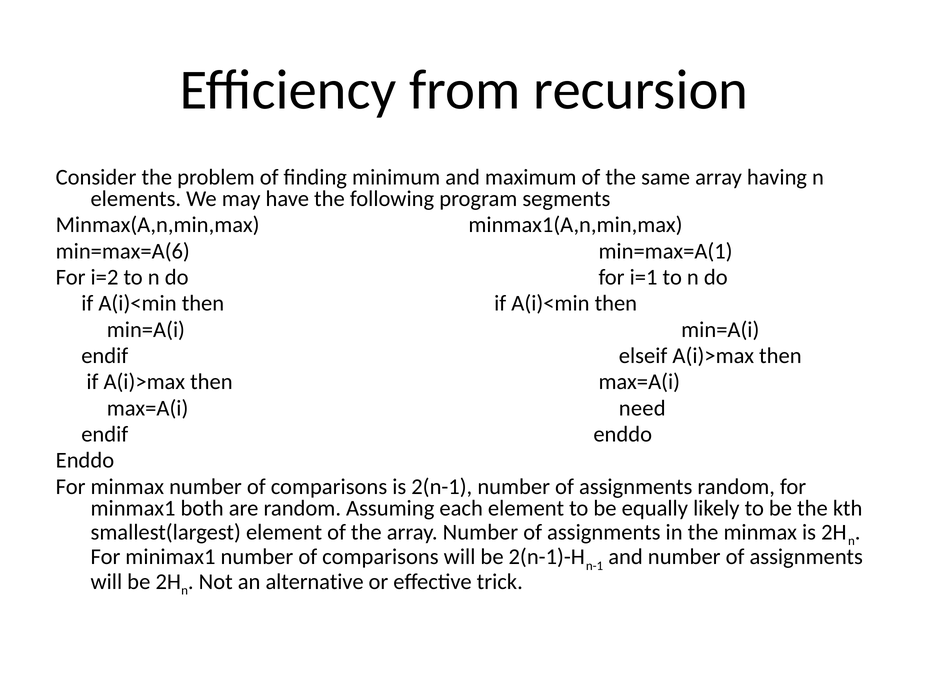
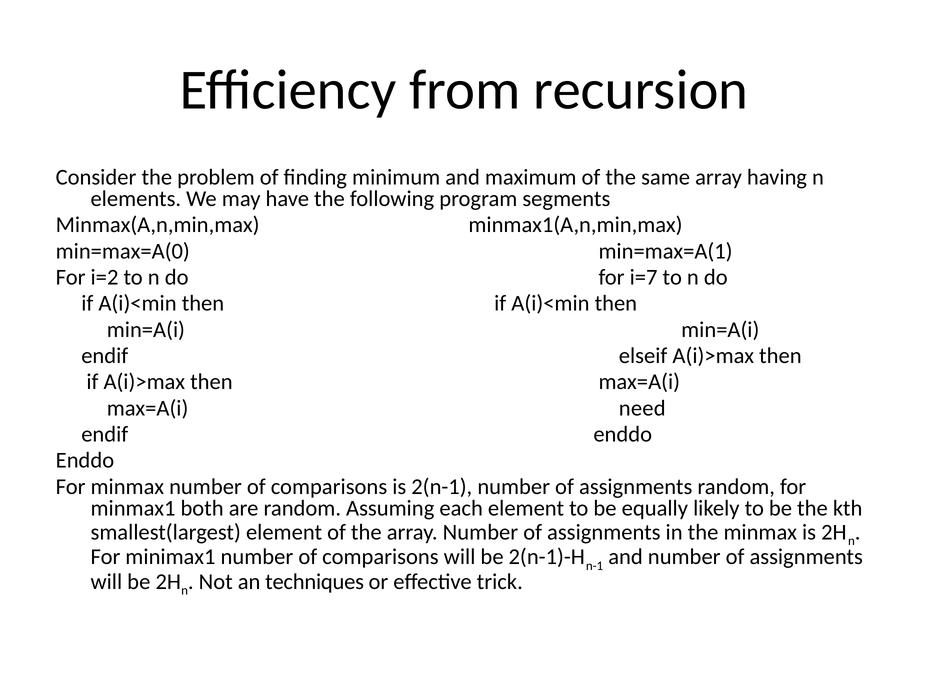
min=max=A(6: min=max=A(6 -> min=max=A(0 (123, 251)
i=1: i=1 -> i=7 (644, 277)
alternative: alternative -> techniques (315, 581)
